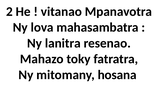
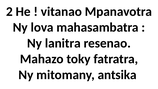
hosana: hosana -> antsika (117, 75)
